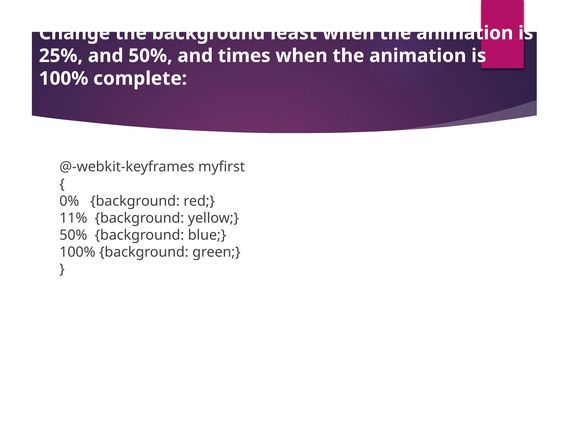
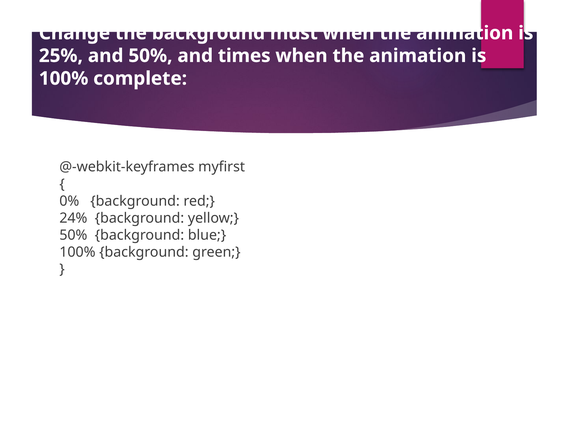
least: least -> must (294, 33)
11%: 11% -> 24% (73, 218)
